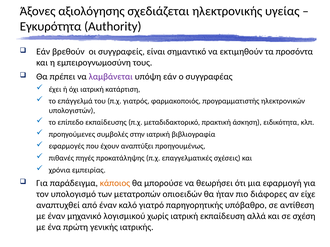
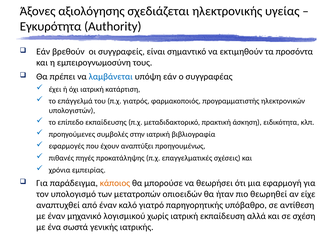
λαμβάνεται colour: purple -> blue (111, 77)
διάφορες: διάφορες -> θεωρηθεί (269, 195)
πρώτη: πρώτη -> σωστά (76, 228)
